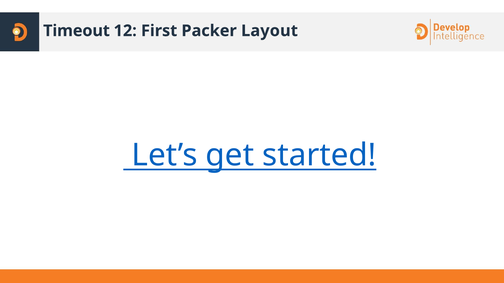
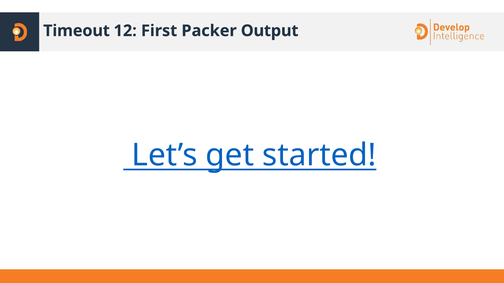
Layout: Layout -> Output (270, 31)
